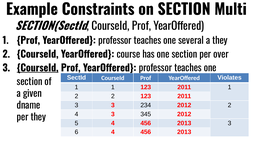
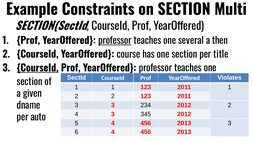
professor underline: none -> present (115, 41)
a they: they -> then (220, 41)
over: over -> title (221, 55)
per they: they -> auto (38, 118)
